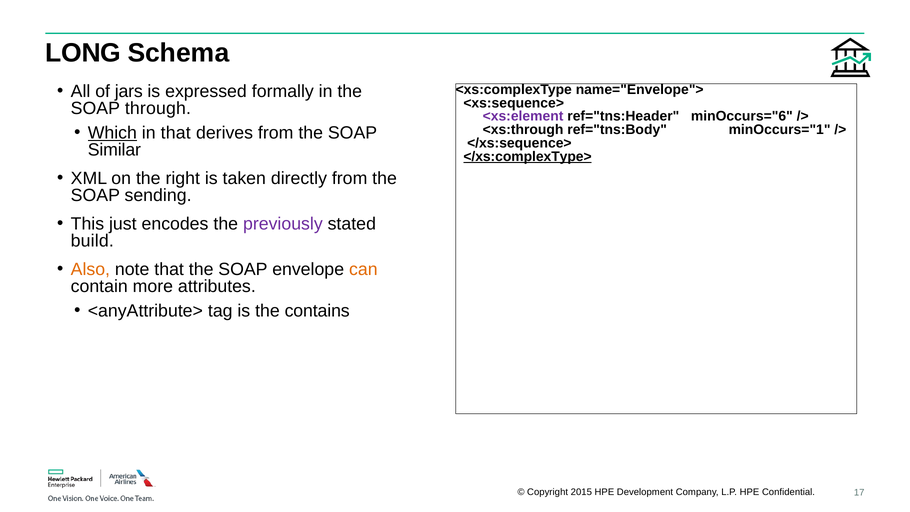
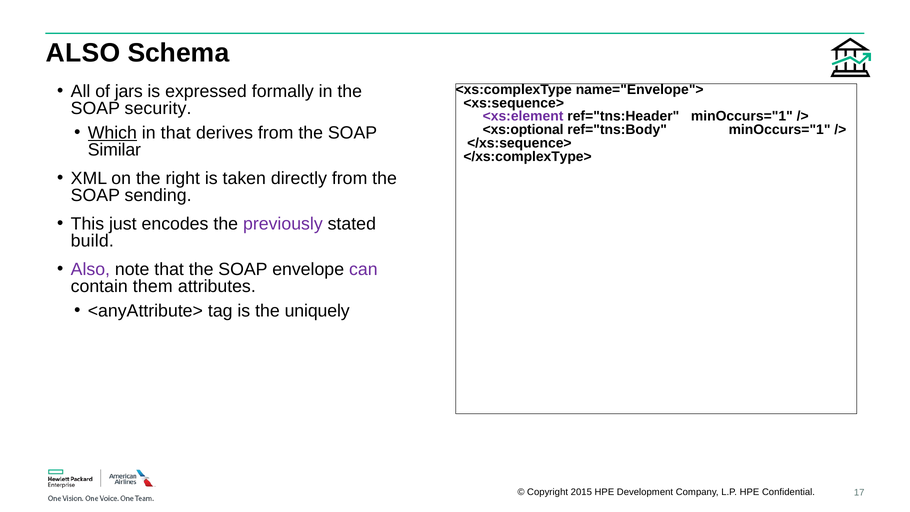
LONG: LONG -> ALSO (83, 53)
through: through -> security (158, 108)
ref="tns:Header minOccurs="6: minOccurs="6 -> minOccurs="1 (742, 116)
<xs:through: <xs:through -> <xs:optional (523, 130)
</xs:complexType> underline: present -> none (527, 156)
Also colour: orange -> purple (90, 269)
can colour: orange -> purple (363, 269)
more: more -> them (153, 286)
contains: contains -> uniquely (317, 311)
